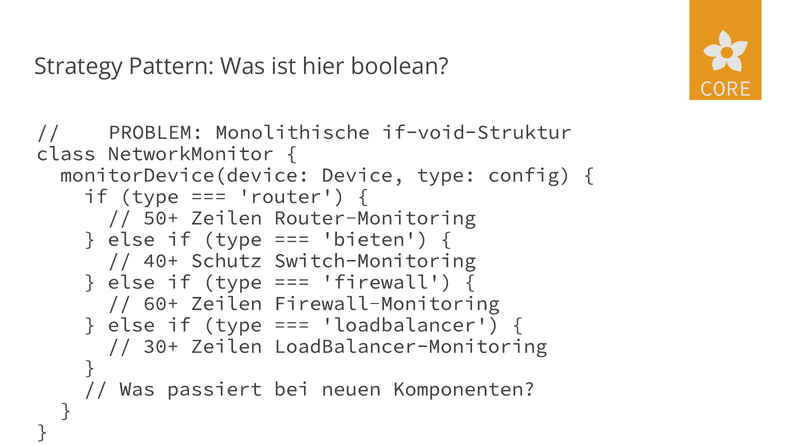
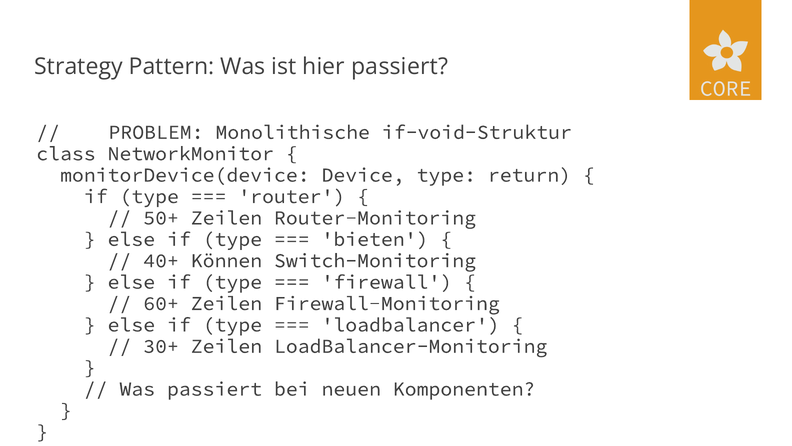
hier boolean: boolean -> passiert (400, 67)
config: config -> return (529, 175)
Schutz: Schutz -> Können (226, 260)
